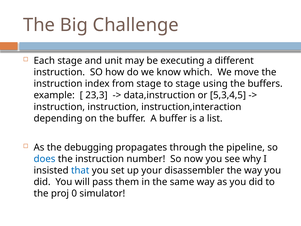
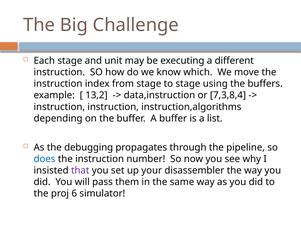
23,3: 23,3 -> 13,2 (96, 95)
5,3,4,5: 5,3,4,5 -> 7,3,8,4 (228, 95)
instruction,interaction: instruction,interaction -> instruction,algorithms (191, 107)
that colour: blue -> purple (80, 170)
0: 0 -> 6 (74, 193)
